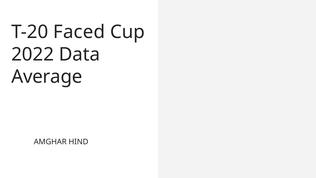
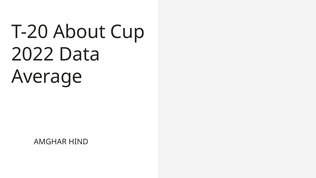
Faced: Faced -> About (79, 32)
